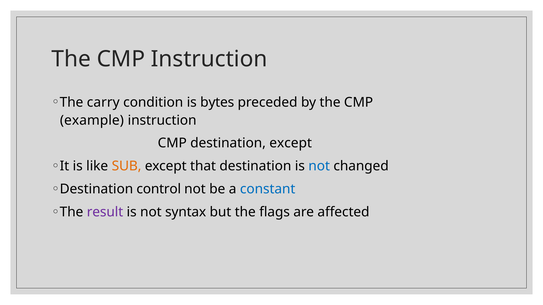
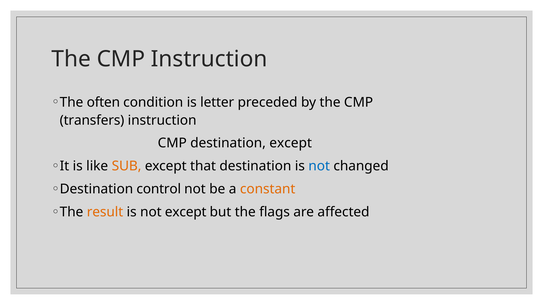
carry: carry -> often (103, 102)
bytes: bytes -> letter (217, 102)
example: example -> transfers (92, 120)
constant colour: blue -> orange (268, 189)
result colour: purple -> orange (105, 212)
not syntax: syntax -> except (186, 212)
